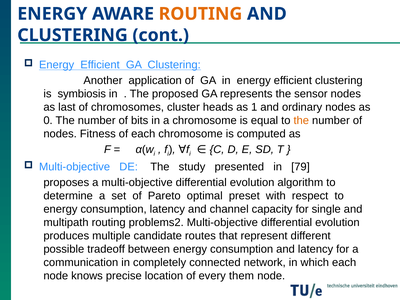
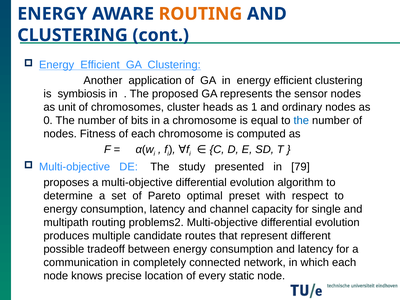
last: last -> unit (67, 107)
the colour: orange -> blue (301, 121)
them: them -> static (242, 276)
